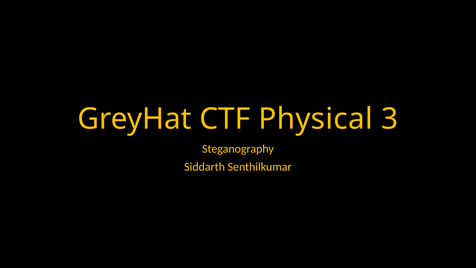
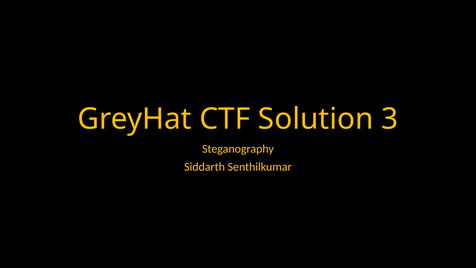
Physical: Physical -> Solution (316, 119)
